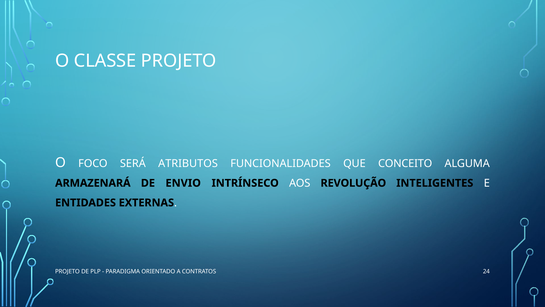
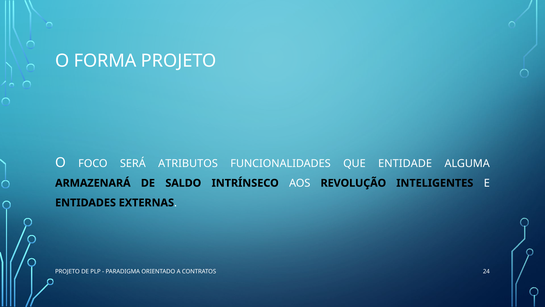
CLASSE: CLASSE -> FORMA (105, 61)
CONCEITO: CONCEITO -> ENTIDADE (405, 163)
ENVIO: ENVIO -> SALDO (183, 183)
